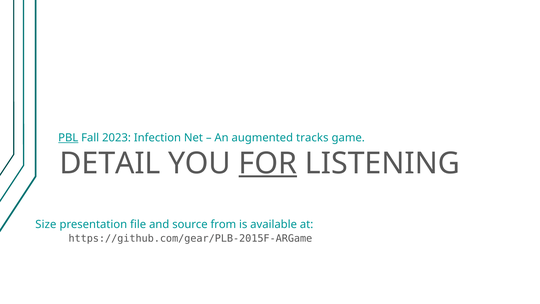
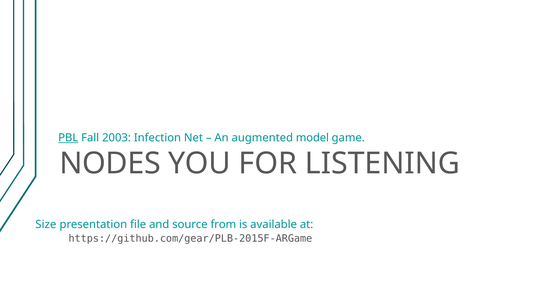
2023: 2023 -> 2003 (117, 138)
tracks: tracks -> model (312, 138)
DETAIL: DETAIL -> NODES (110, 163)
FOR underline: present -> none (268, 163)
